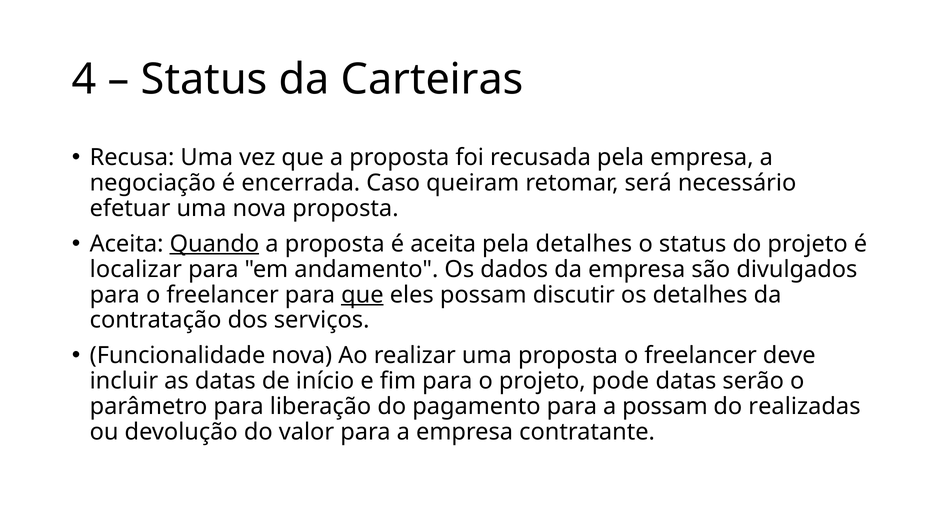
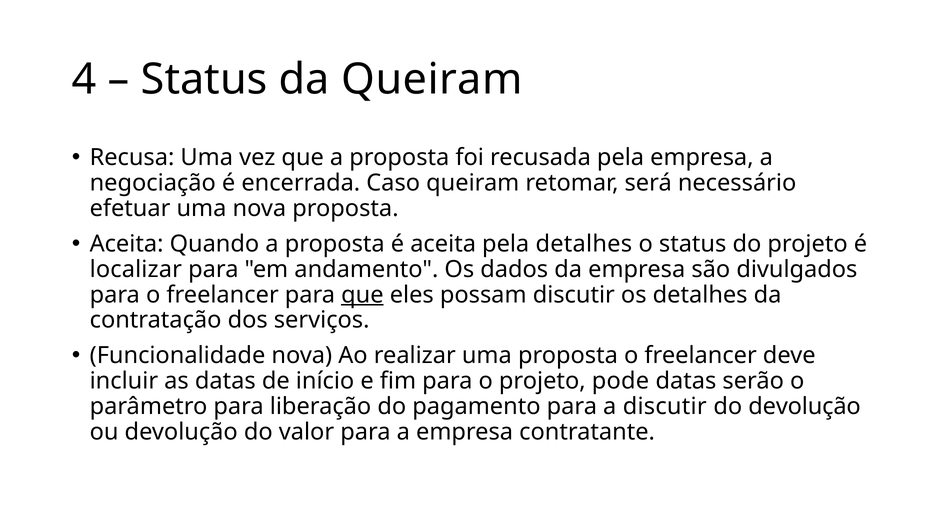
da Carteiras: Carteiras -> Queiram (432, 79)
Quando underline: present -> none (214, 244)
a possam: possam -> discutir (665, 406)
do realizadas: realizadas -> devolução (805, 406)
